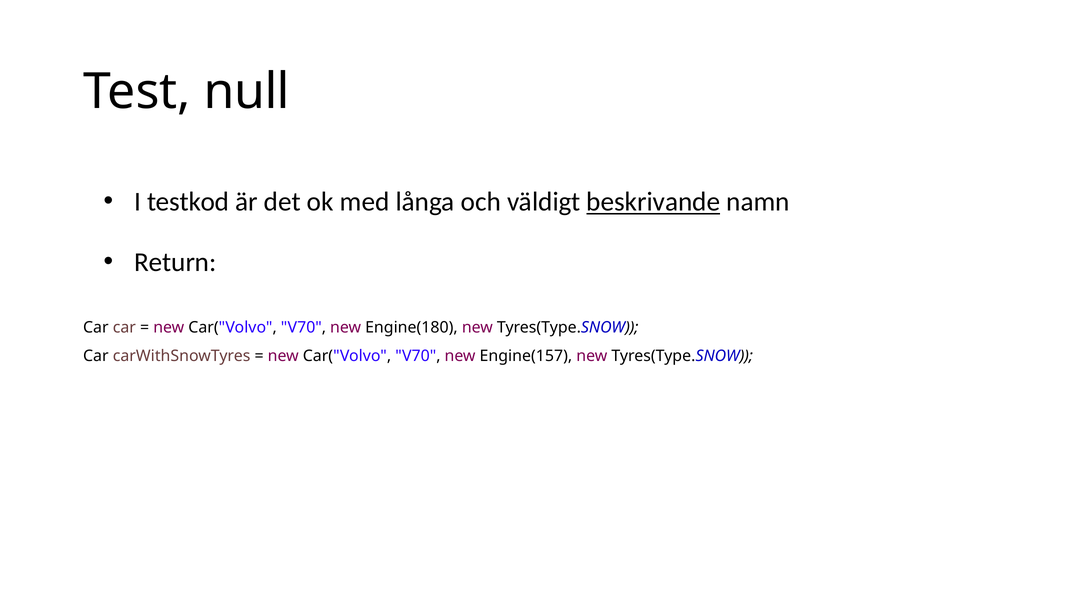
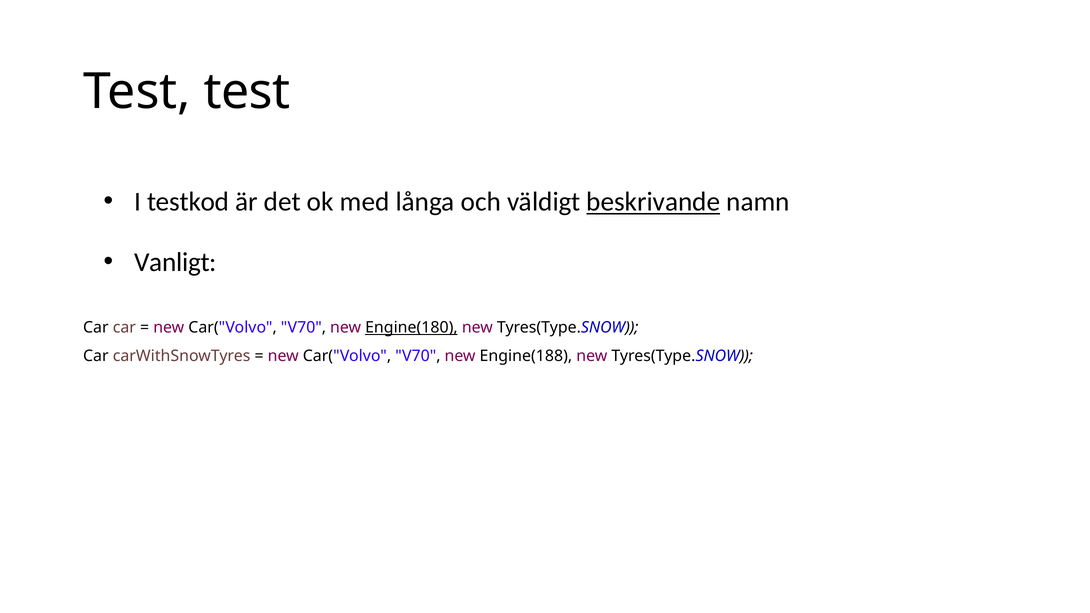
Test null: null -> test (247, 92)
Return: Return -> Vanligt (175, 262)
Engine(180 underline: none -> present (411, 328)
Engine(157: Engine(157 -> Engine(188 (526, 356)
